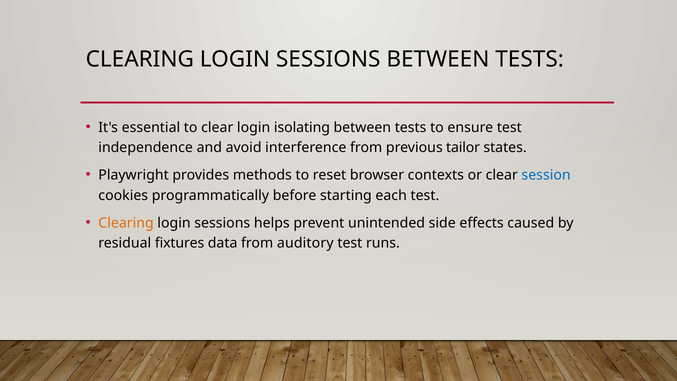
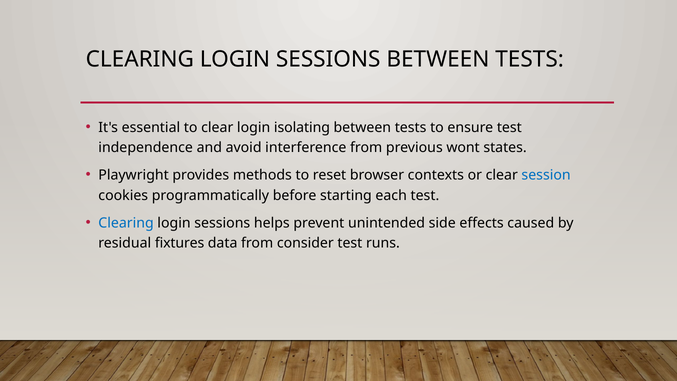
tailor: tailor -> wont (463, 148)
Clearing colour: orange -> blue (126, 223)
auditory: auditory -> consider (305, 243)
